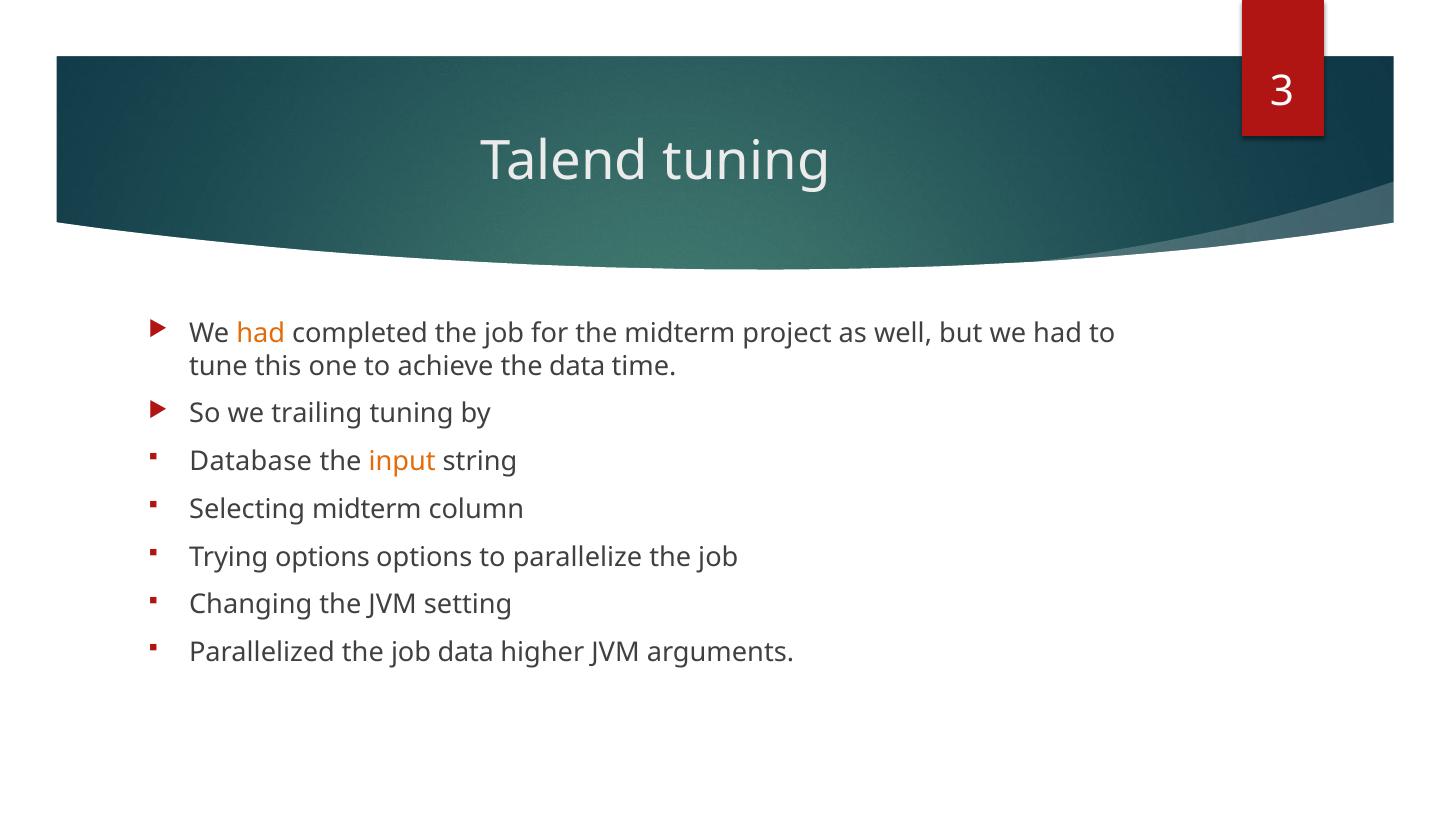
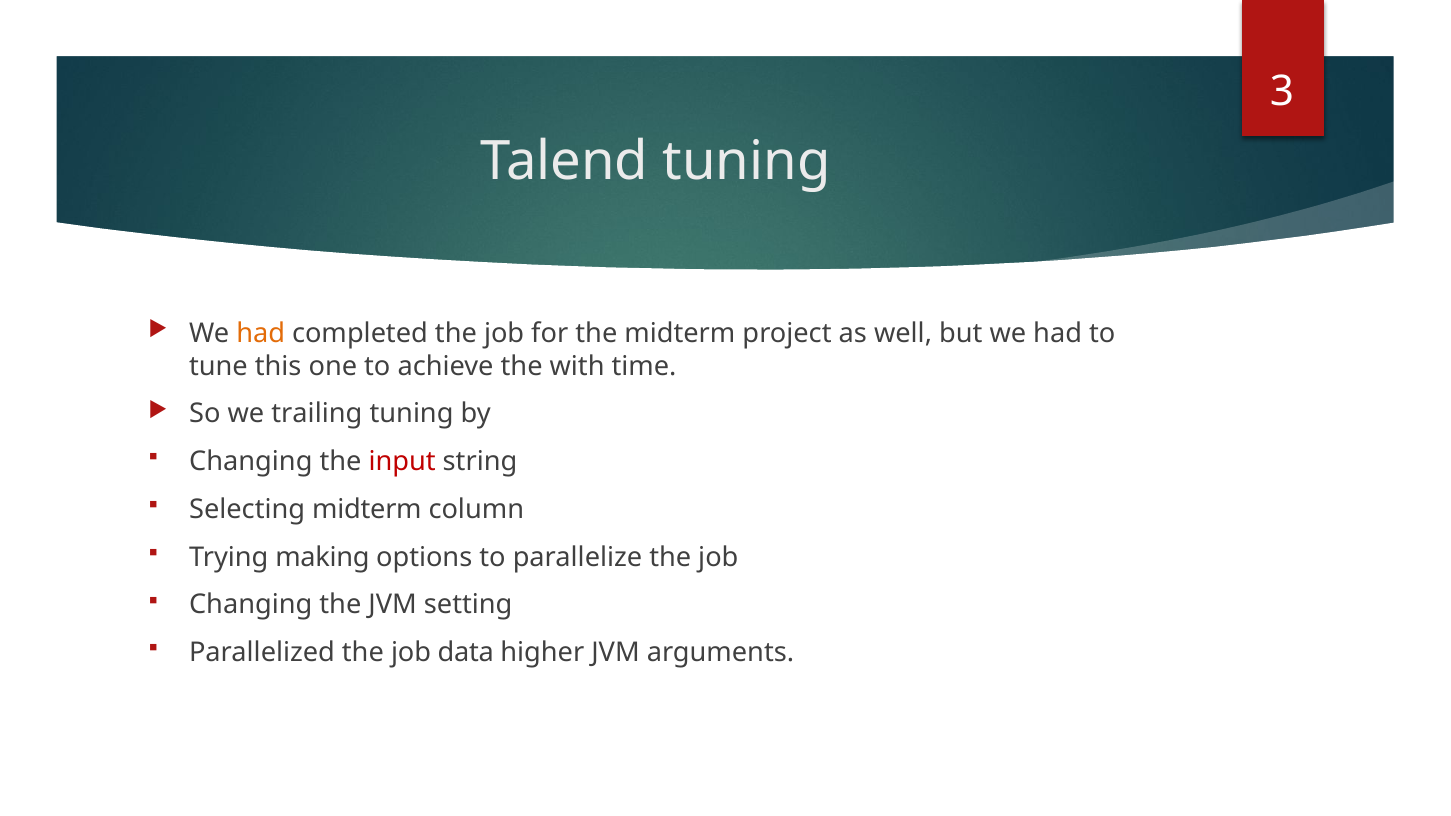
the data: data -> with (577, 366)
Database: Database -> Changing (251, 462)
input colour: orange -> red (402, 462)
Trying options: options -> making (322, 557)
